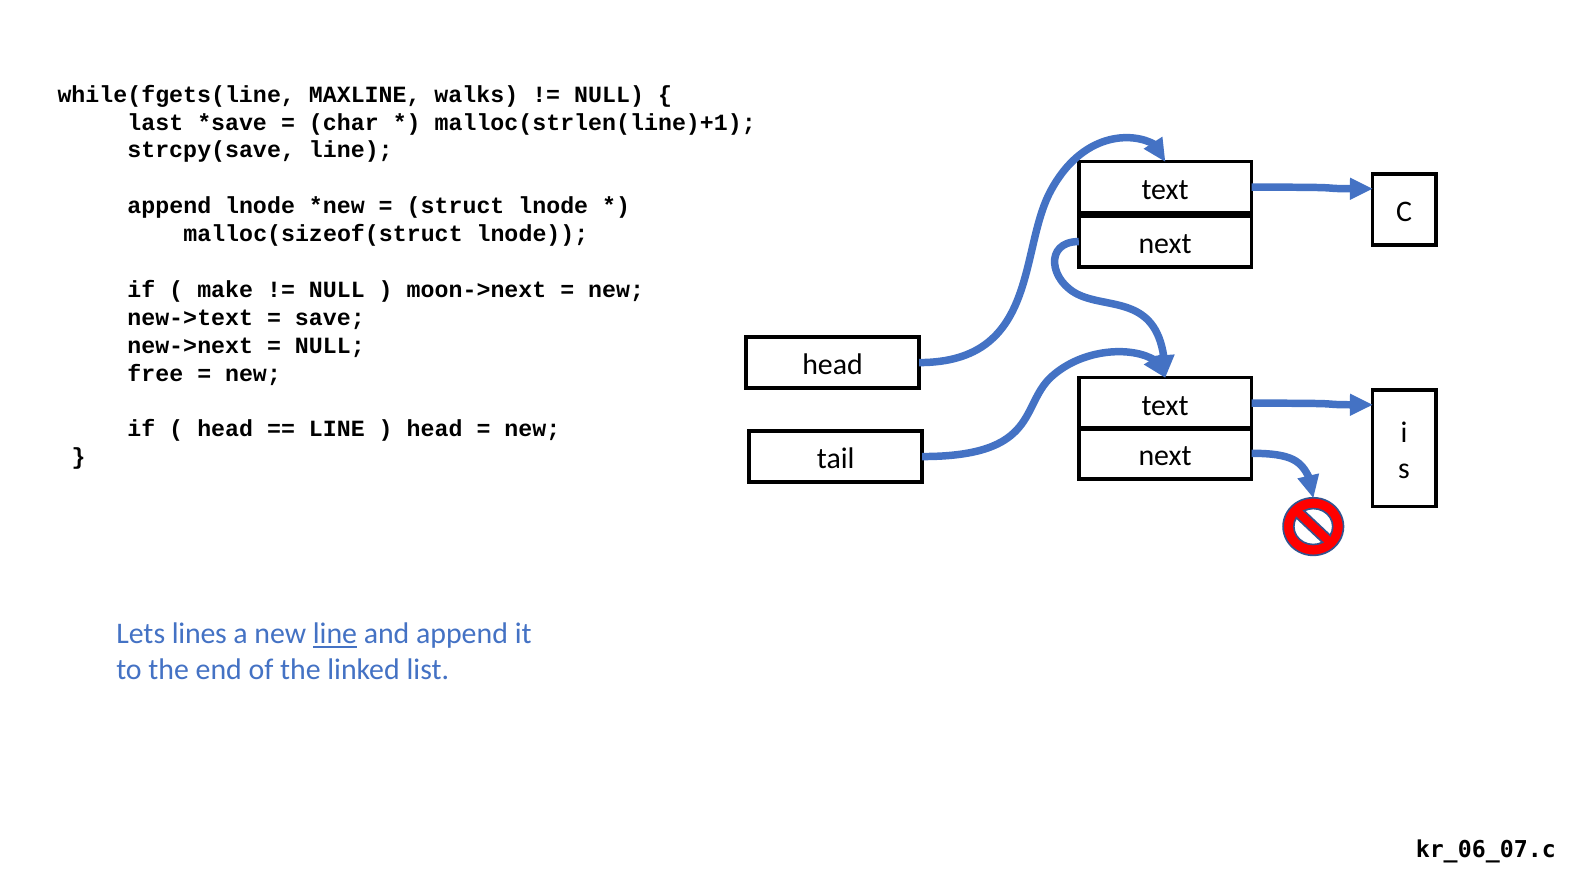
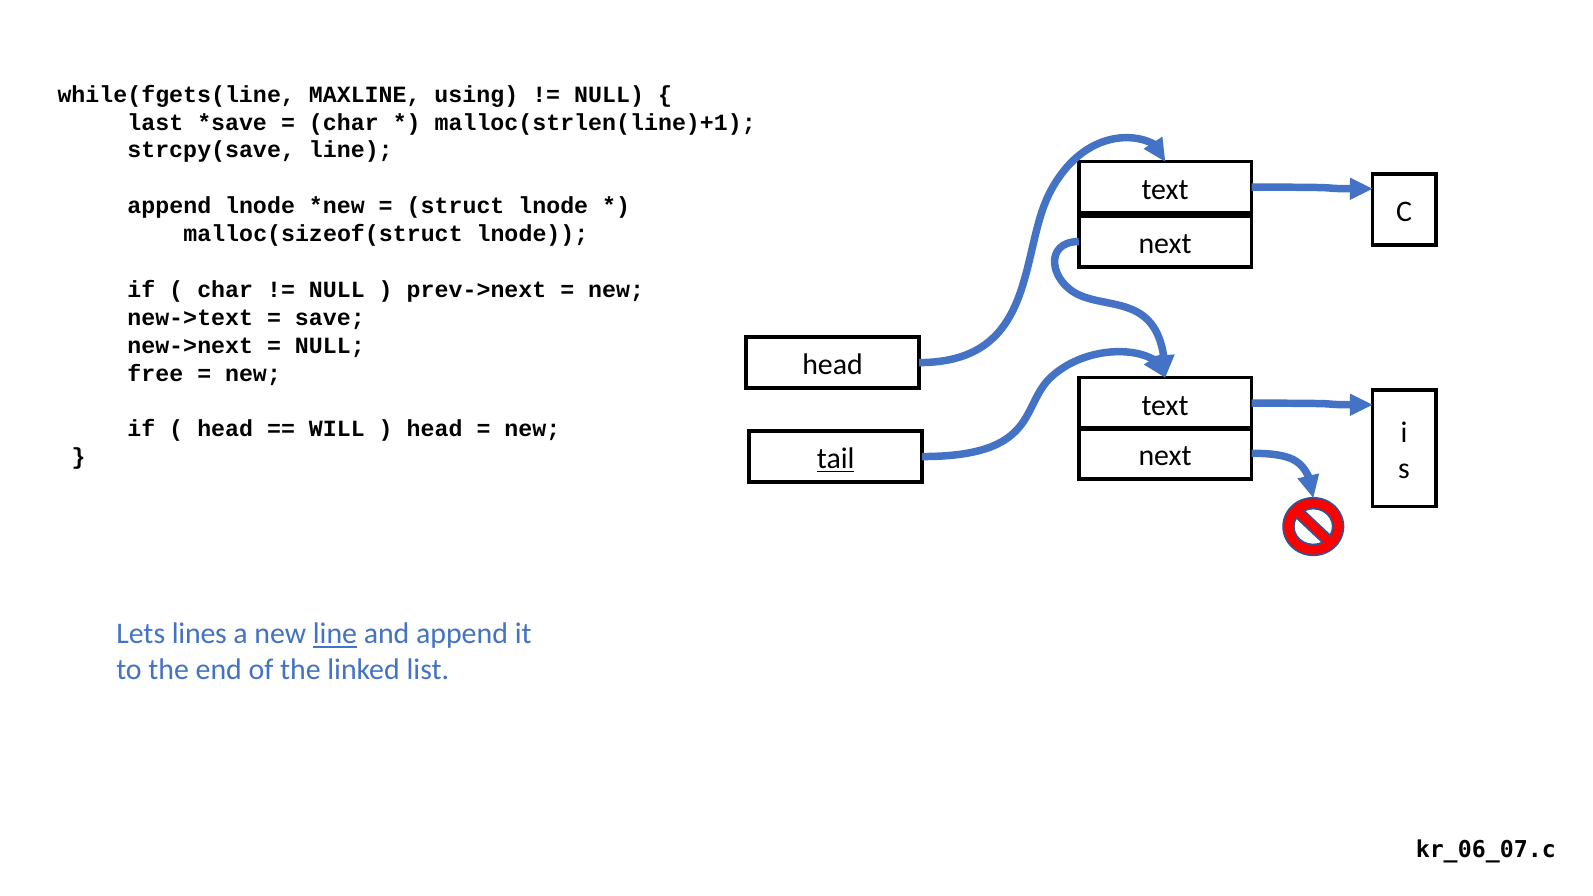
walks: walks -> using (476, 94)
make: make -> char (225, 290)
moon->next: moon->next -> prev->next (477, 290)
LINE: LINE -> WILL (337, 429)
tail underline: none -> present (836, 459)
